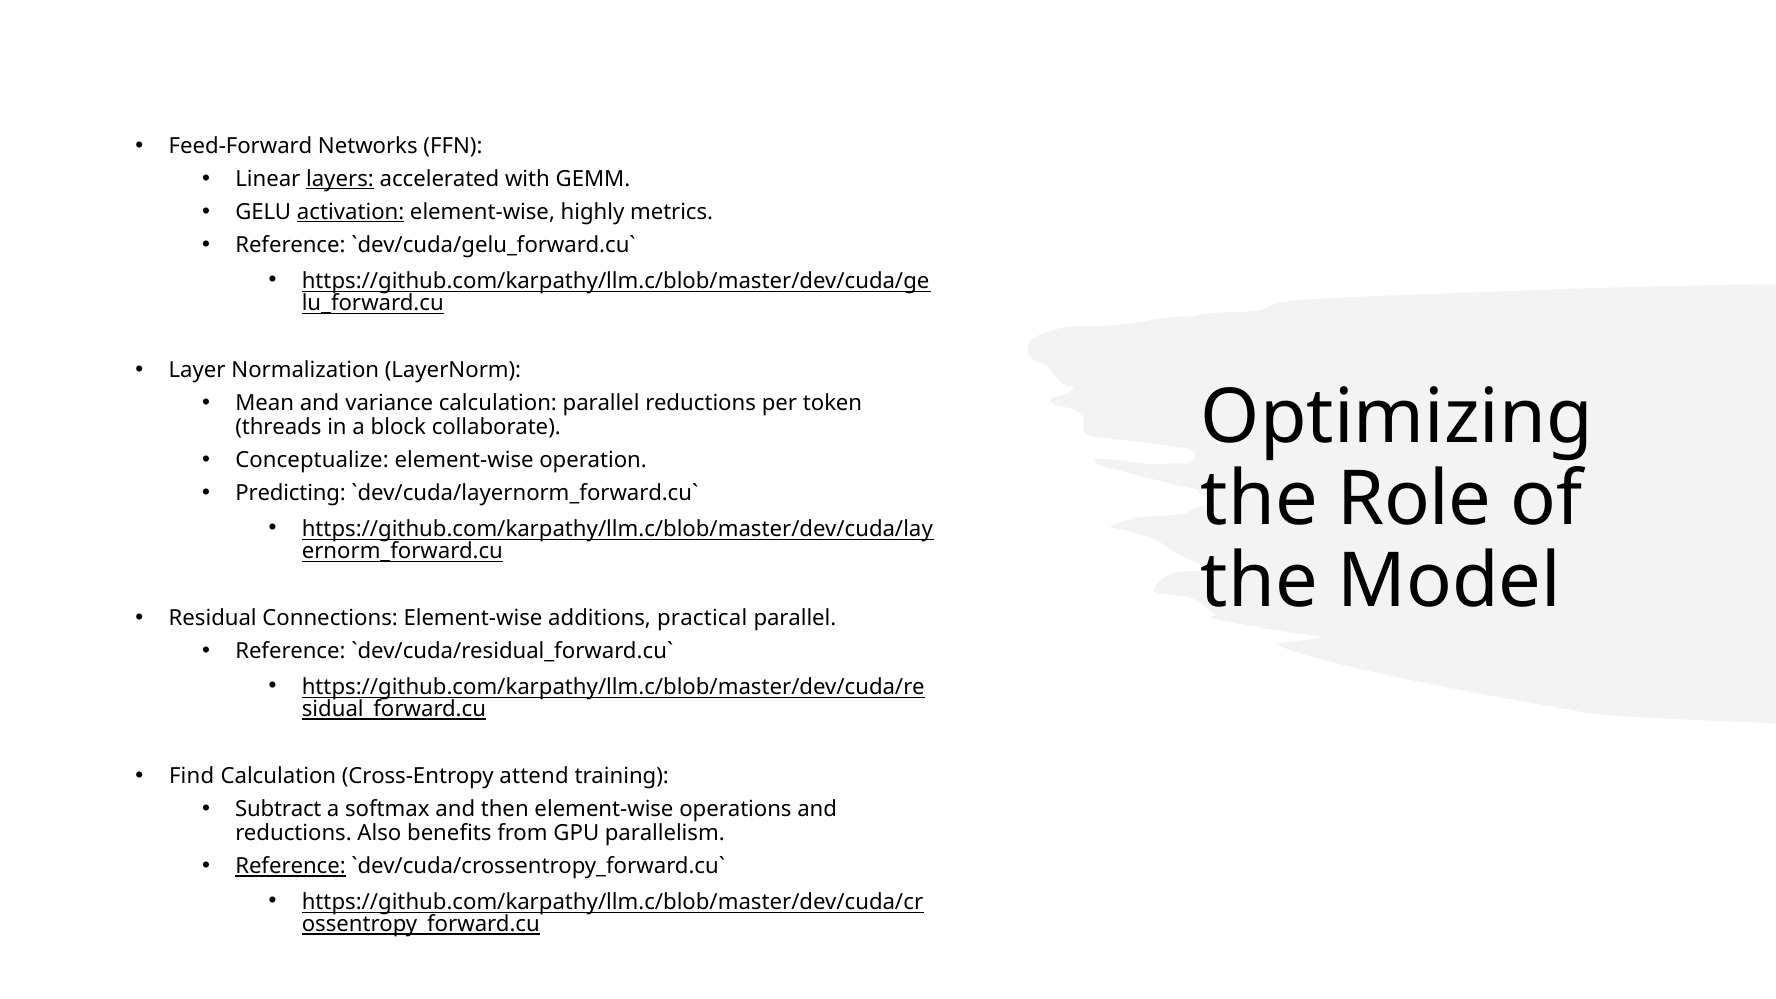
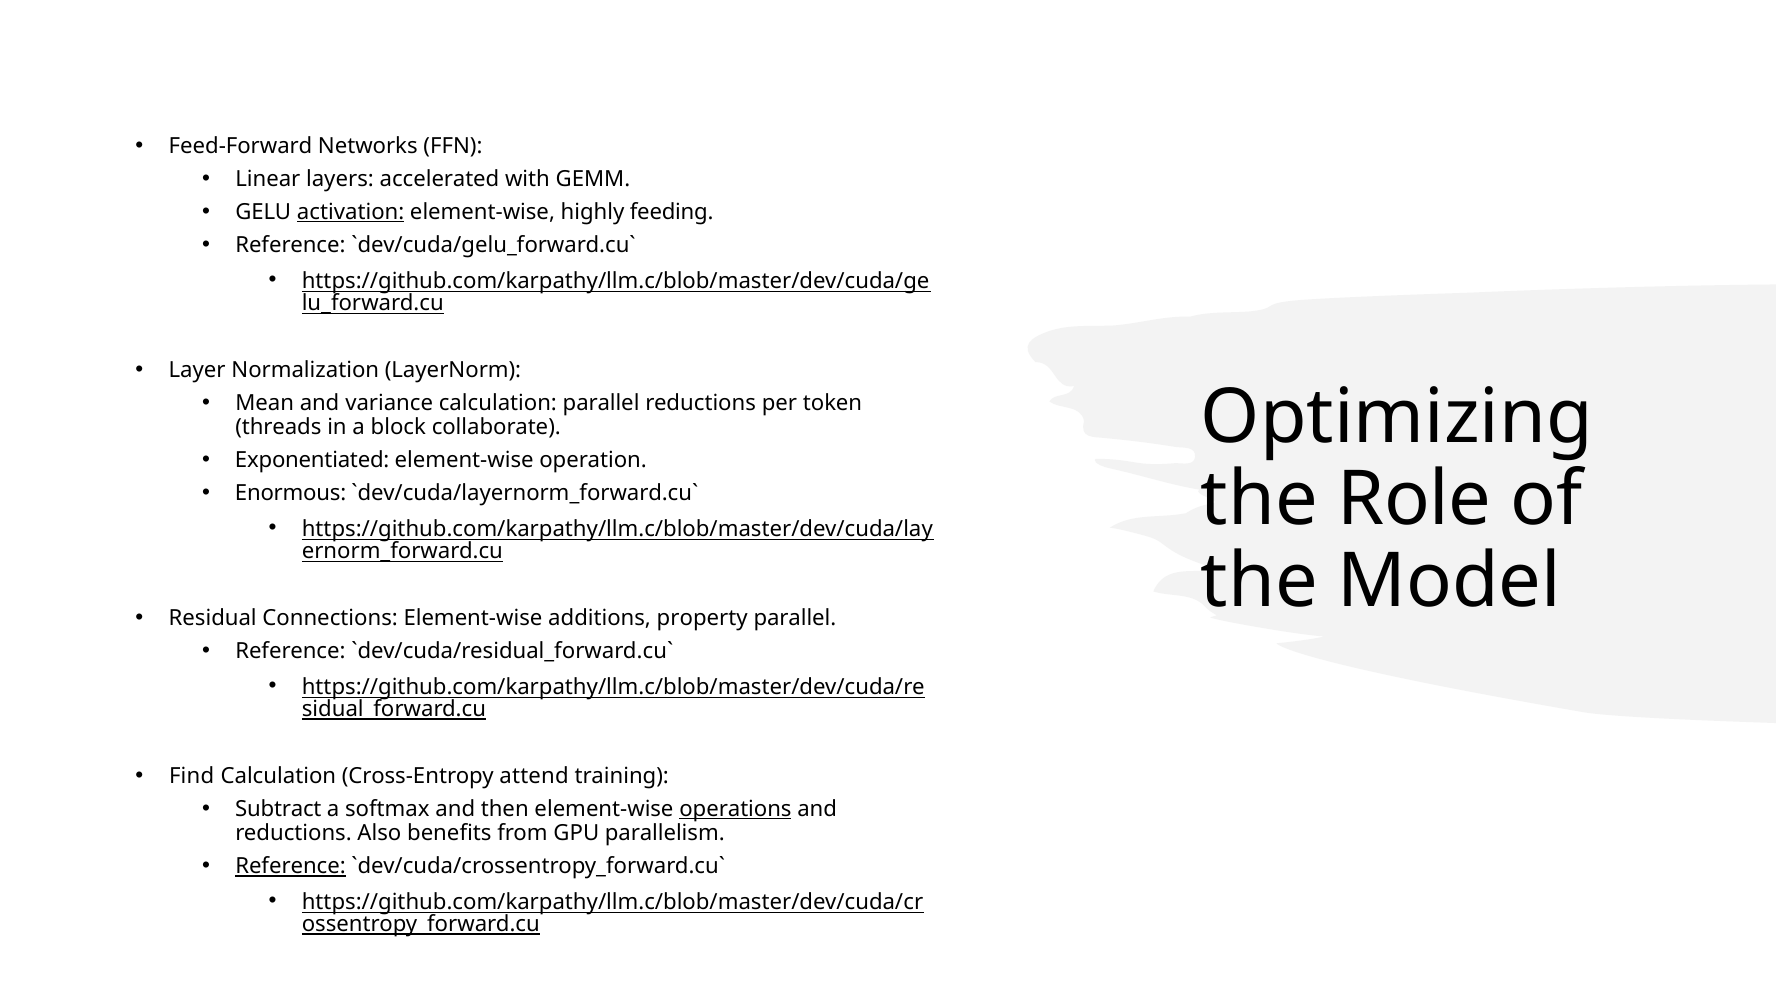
layers underline: present -> none (340, 179)
metrics: metrics -> feeding (672, 212)
Conceptualize: Conceptualize -> Exponentiated (312, 460)
Predicting: Predicting -> Enormous (291, 494)
practical: practical -> property (702, 618)
operations underline: none -> present (735, 809)
